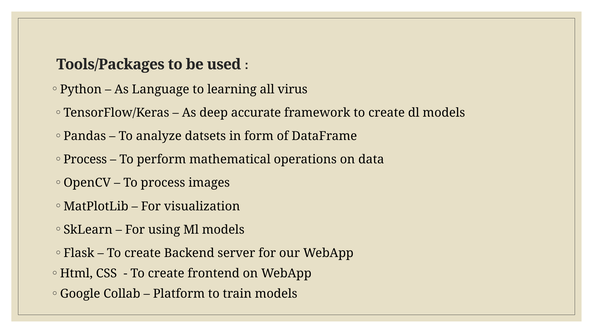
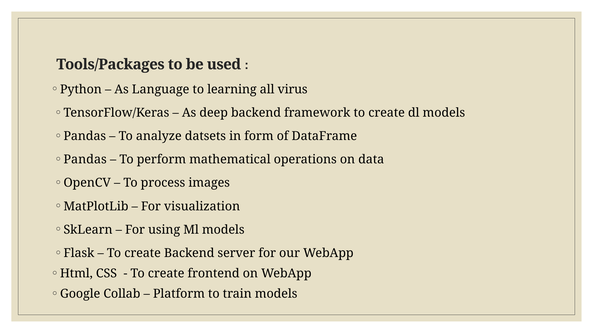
deep accurate: accurate -> backend (256, 113)
Process: Process -> Pandas (85, 160)
